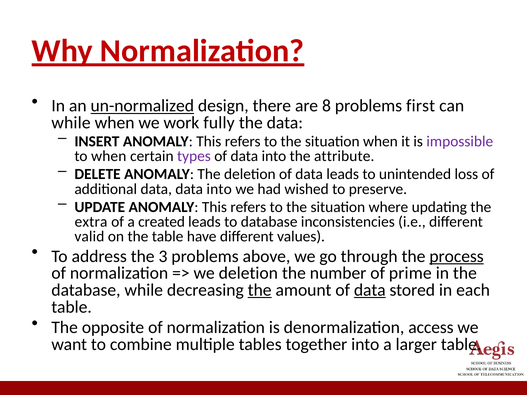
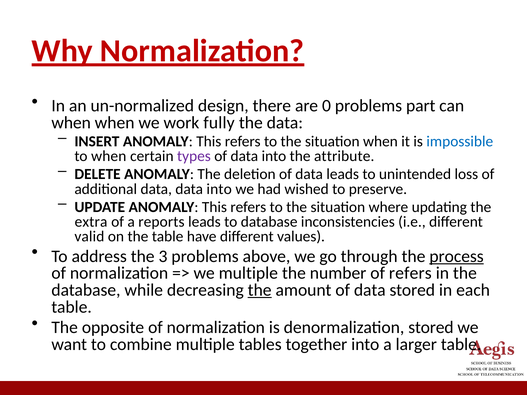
un-normalized underline: present -> none (142, 106)
8: 8 -> 0 (327, 106)
first: first -> part (421, 106)
while: while -> when (71, 123)
impossible colour: purple -> blue (460, 142)
created: created -> reports (161, 222)
we deletion: deletion -> multiple (248, 273)
of prime: prime -> refers (410, 273)
data underline: present -> none (370, 290)
denormalization access: access -> stored (431, 328)
